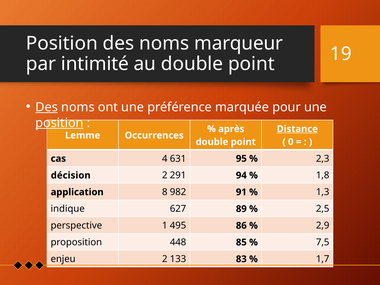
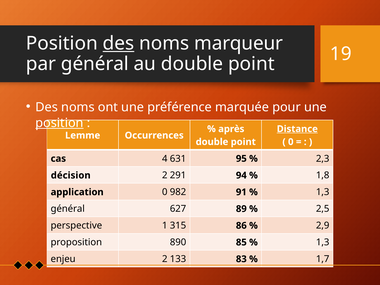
des underline: none -> present (118, 43)
par intimité: intimité -> général (95, 64)
Des underline: present -> none (47, 107)
application 8: 8 -> 0 (165, 192)
indique: indique -> général (68, 209)
495: 495 -> 315 (178, 226)
448: 448 -> 890 (178, 242)
7,5: 7,5 -> 1,3 (323, 242)
